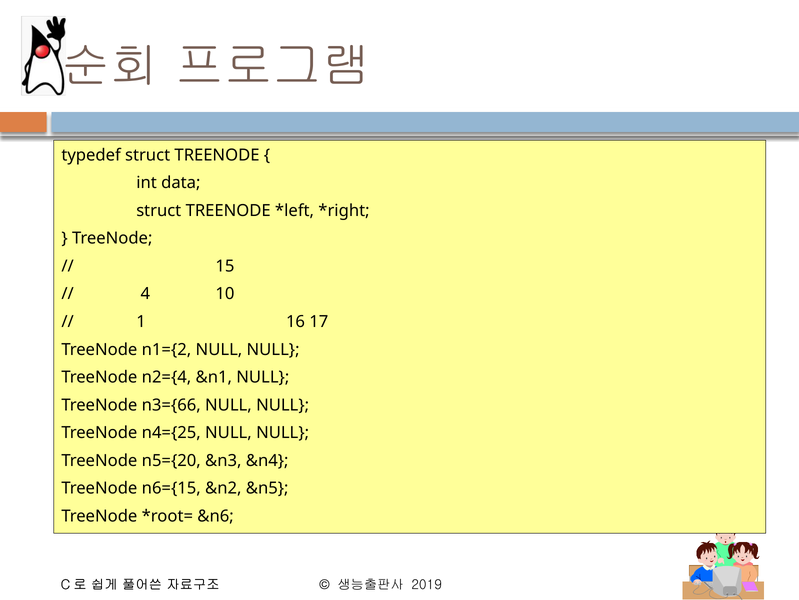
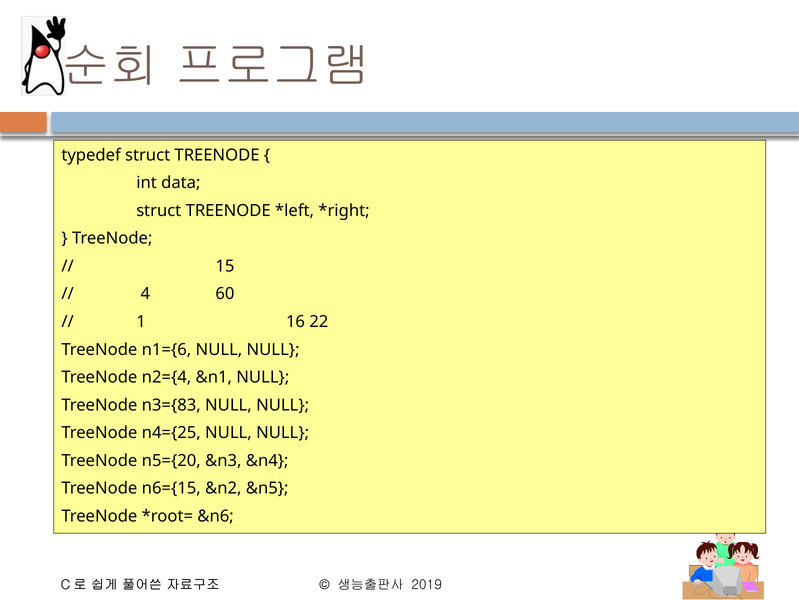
10: 10 -> 60 (225, 294)
17: 17 -> 22 (319, 321)
n1={2: n1={2 -> n1={6 (166, 349)
n3={66: n3={66 -> n3={83 (171, 405)
